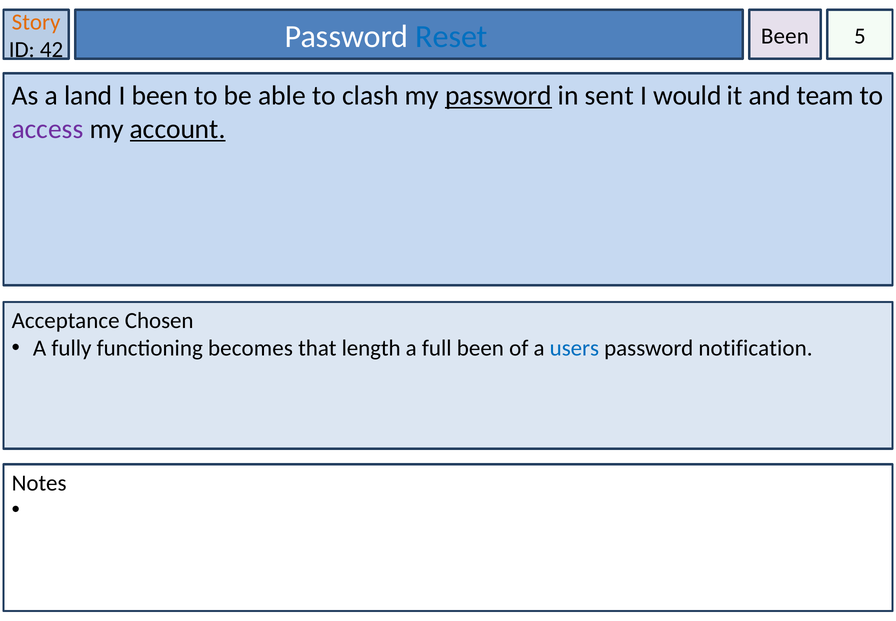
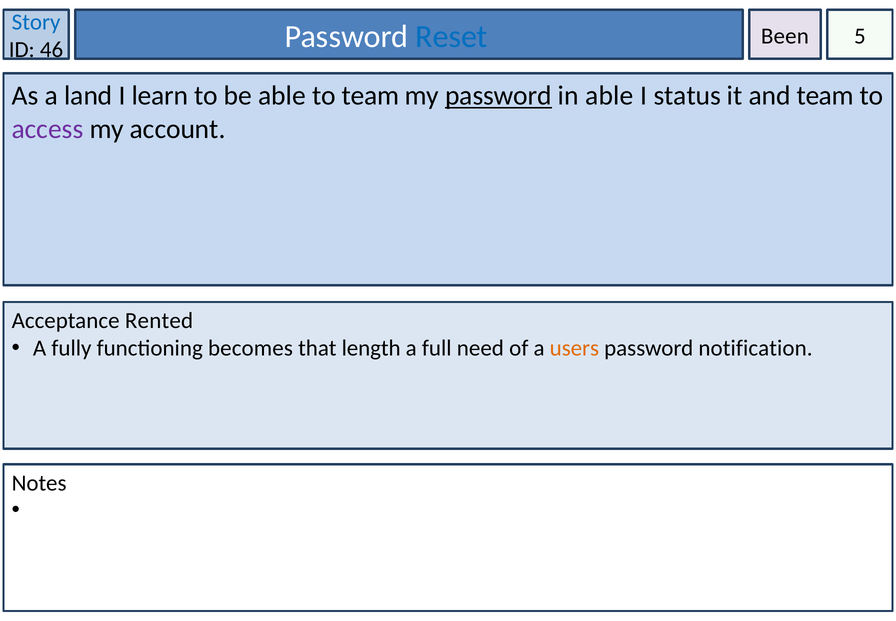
Story colour: orange -> blue (36, 22)
42: 42 -> 46 (52, 50)
I been: been -> learn (160, 96)
to clash: clash -> team (370, 96)
in sent: sent -> able (609, 96)
would: would -> status (687, 96)
account underline: present -> none (178, 129)
Chosen: Chosen -> Rented (159, 320)
full been: been -> need (480, 348)
users colour: blue -> orange (574, 348)
